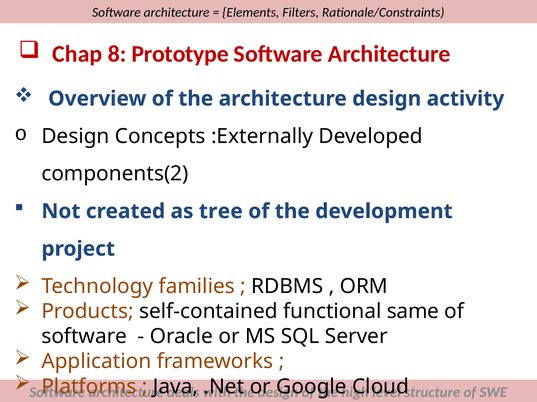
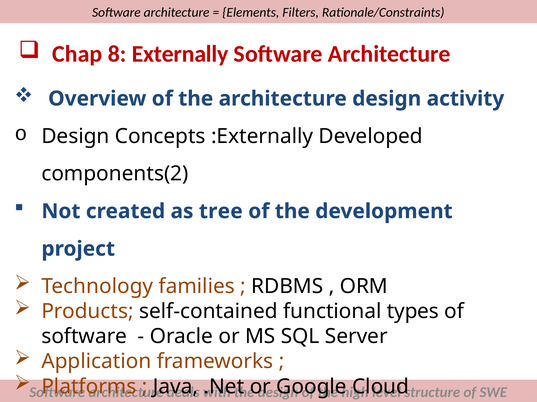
Prototype: Prototype -> Externally (180, 54)
same: same -> types (413, 312)
